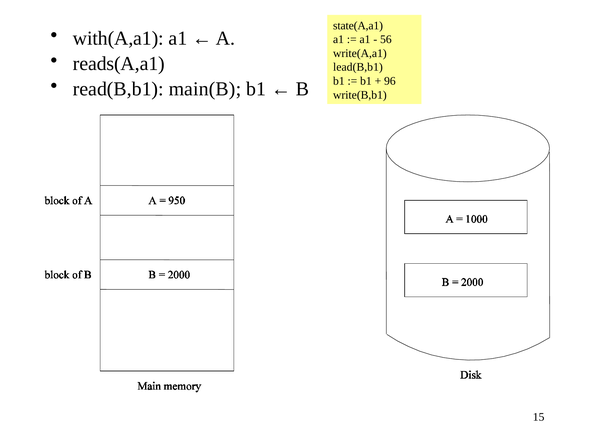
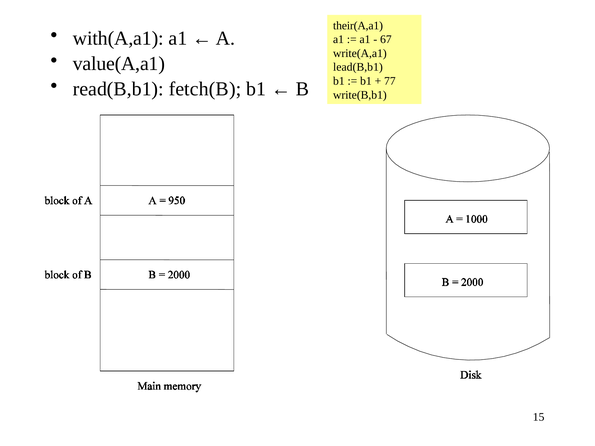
state(A,a1: state(A,a1 -> their(A,a1 (358, 26)
56: 56 -> 67 (386, 39)
reads(A,a1: reads(A,a1 -> value(A,a1 (119, 64)
96: 96 -> 77 (390, 81)
main(B: main(B -> fetch(B (205, 89)
